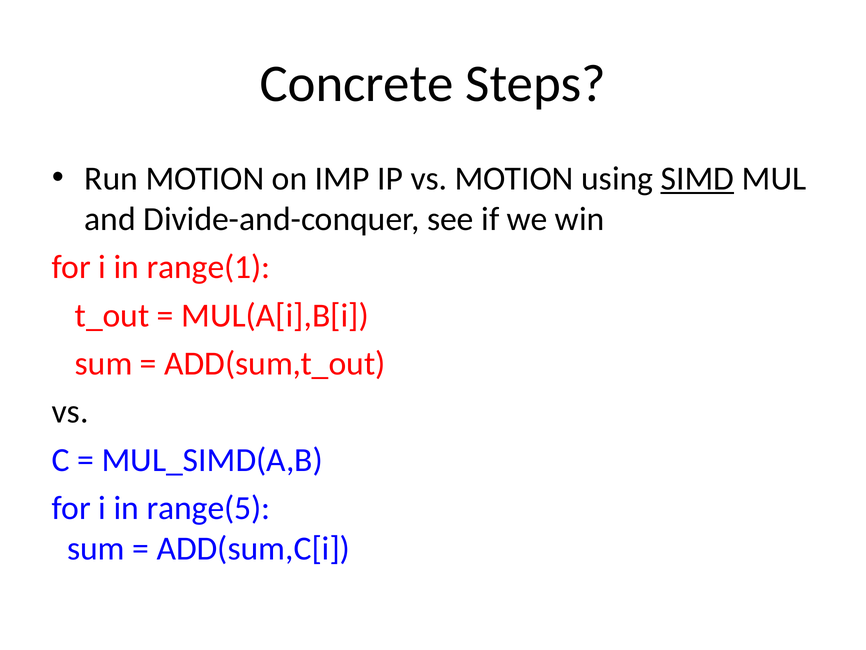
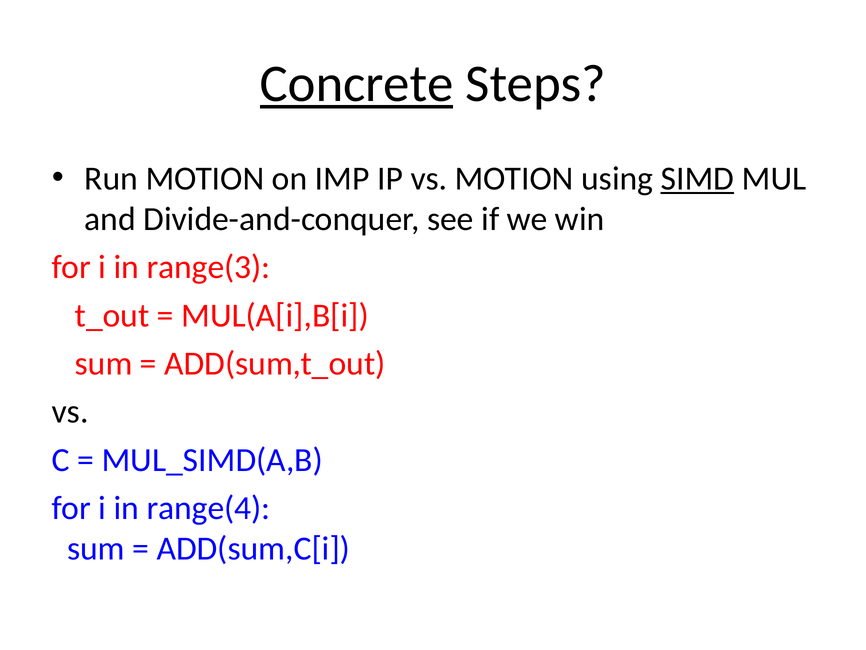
Concrete underline: none -> present (357, 84)
range(1: range(1 -> range(3 (209, 267)
range(5: range(5 -> range(4 (209, 508)
